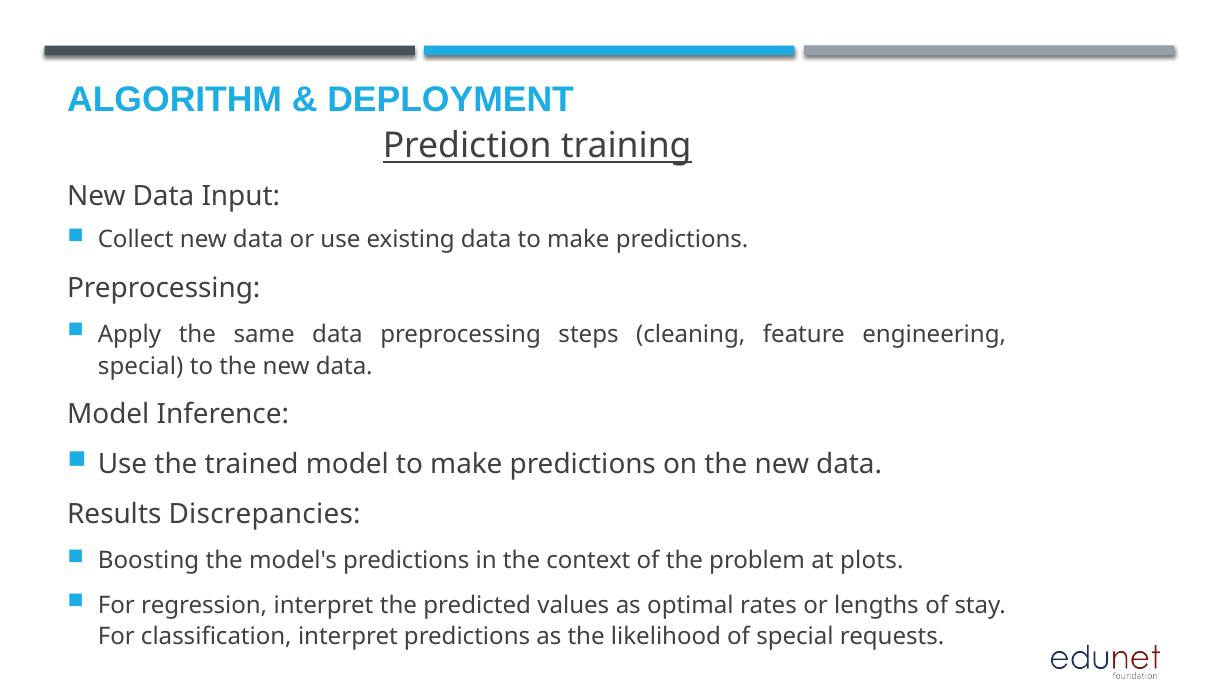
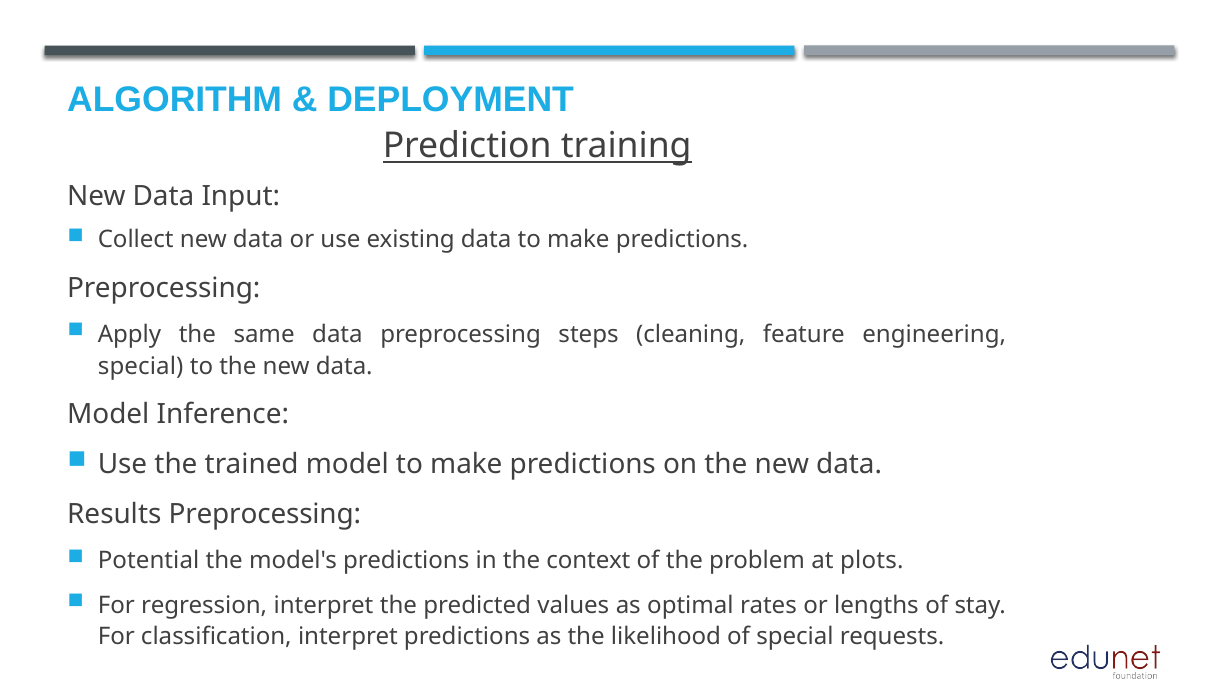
Results Discrepancies: Discrepancies -> Preprocessing (265, 514)
Boosting: Boosting -> Potential (149, 560)
